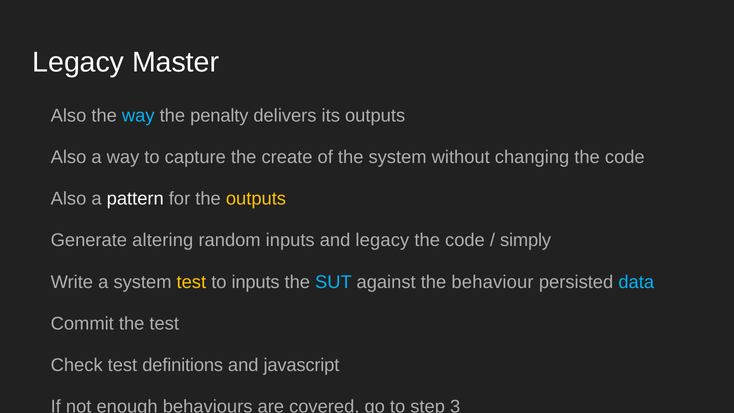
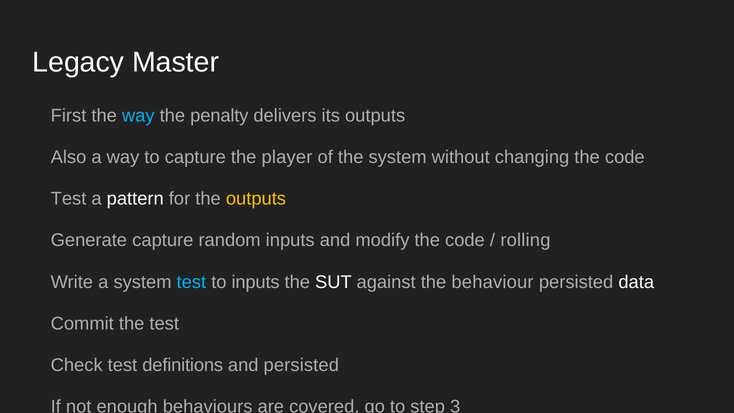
Also: Also -> First (69, 115)
create: create -> player (287, 157)
Also: Also -> Test (69, 199)
Generate altering: altering -> capture (163, 240)
and legacy: legacy -> modify (382, 240)
simply: simply -> rolling (525, 240)
test colour: yellow -> light blue (191, 282)
SUT colour: light blue -> white (333, 282)
data colour: light blue -> white (636, 282)
and javascript: javascript -> persisted (301, 365)
